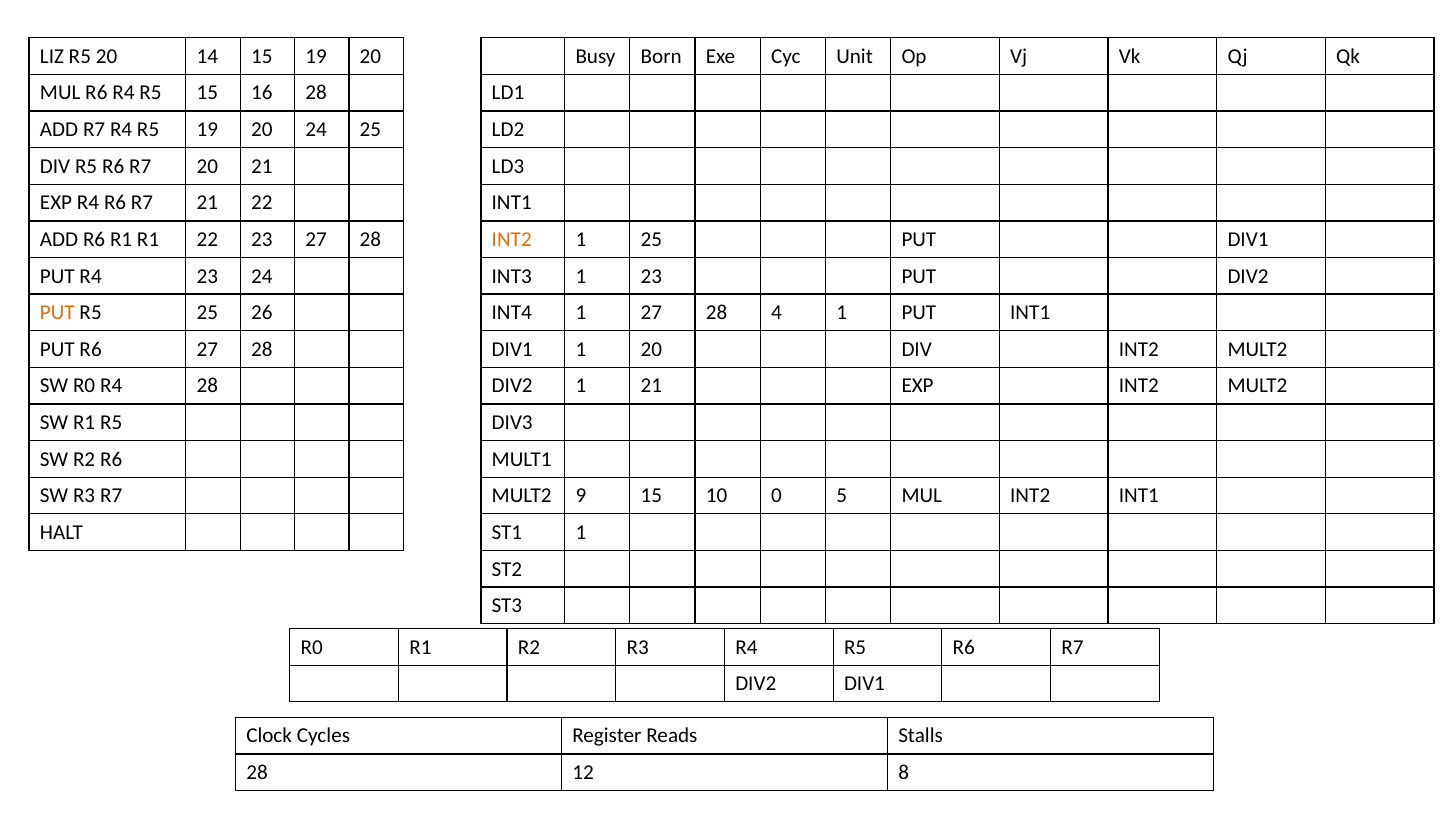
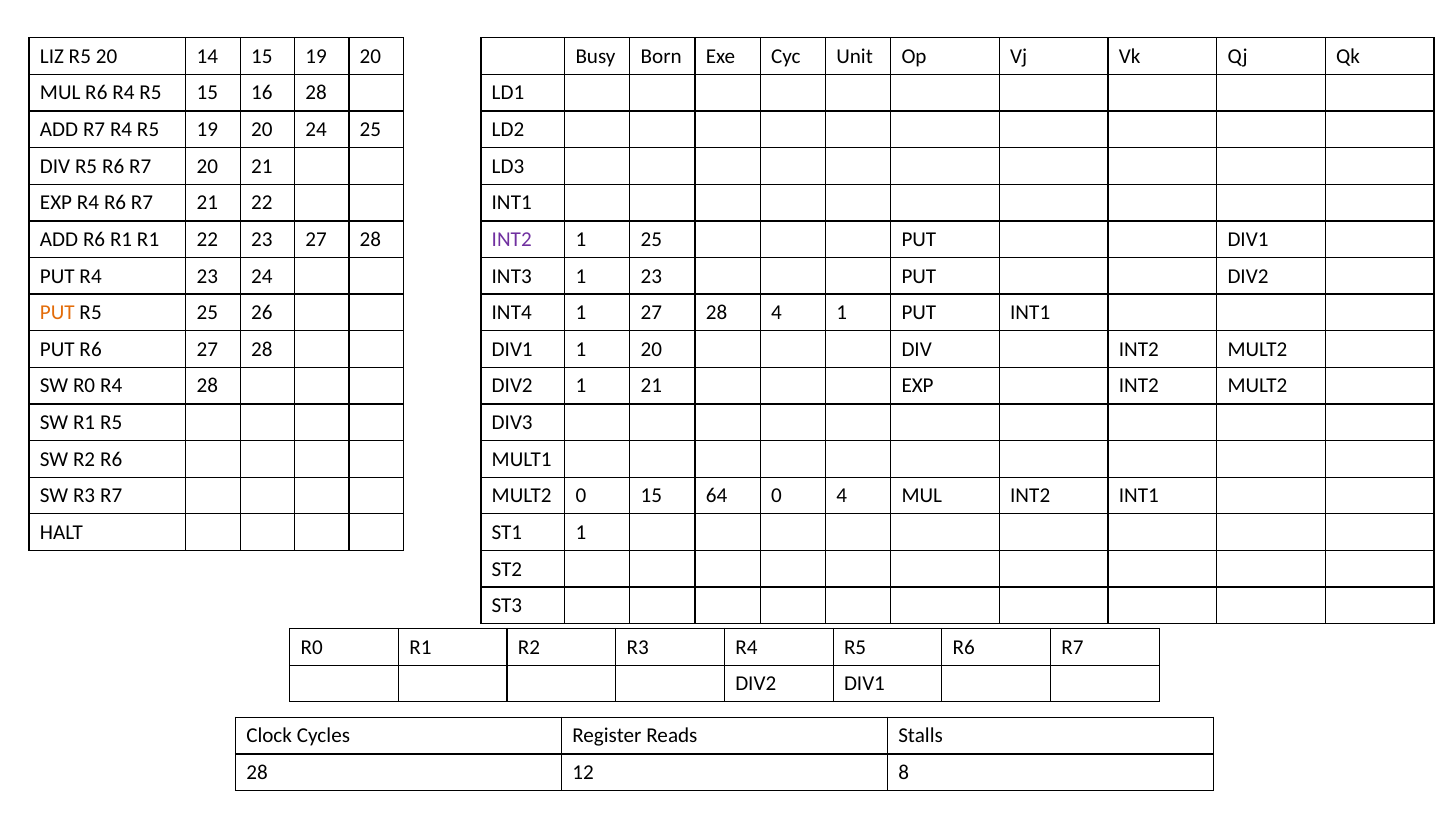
INT2 colour: orange -> purple (512, 239)
MULT2 9: 9 -> 0 (581, 496)
10: 10 -> 64 (717, 496)
0 5: 5 -> 4 (842, 496)
